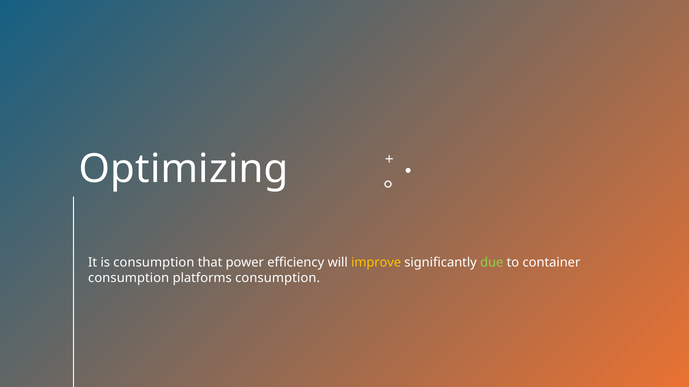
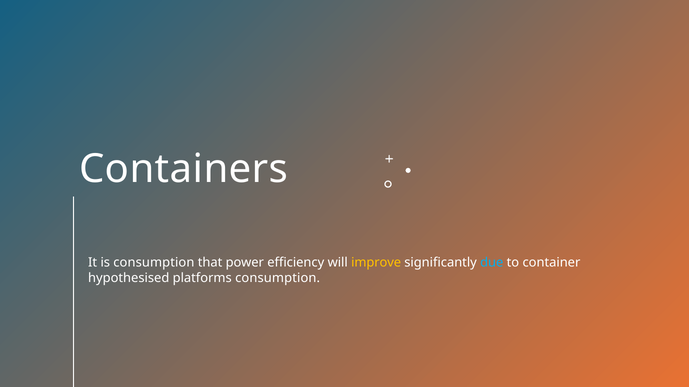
Optimizing: Optimizing -> Containers (184, 169)
due colour: light green -> light blue (492, 263)
consumption: consumption -> hypothesised (129, 278)
